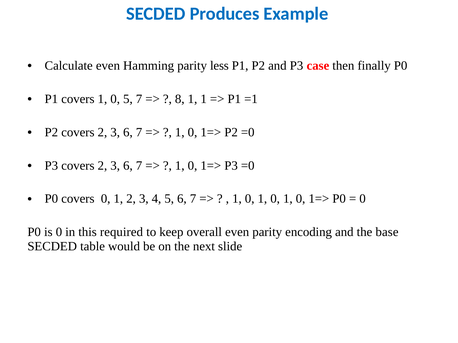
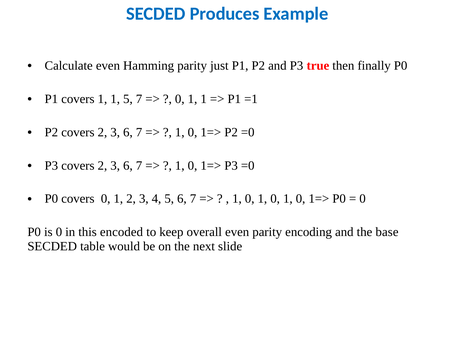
less: less -> just (219, 66)
case: case -> true (318, 66)
covers 1 0: 0 -> 1 (115, 99)
8: 8 -> 0 (180, 99)
required: required -> encoded (121, 232)
